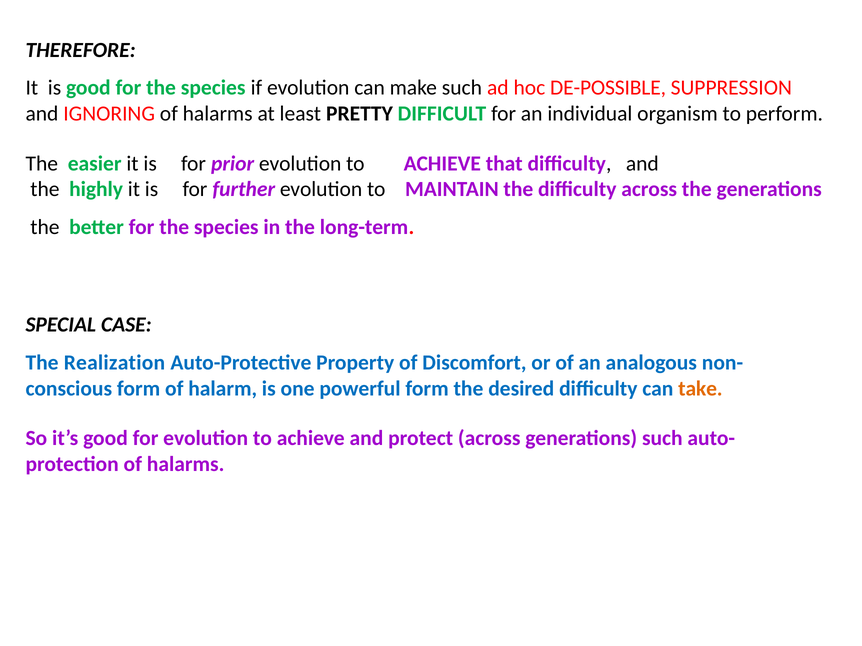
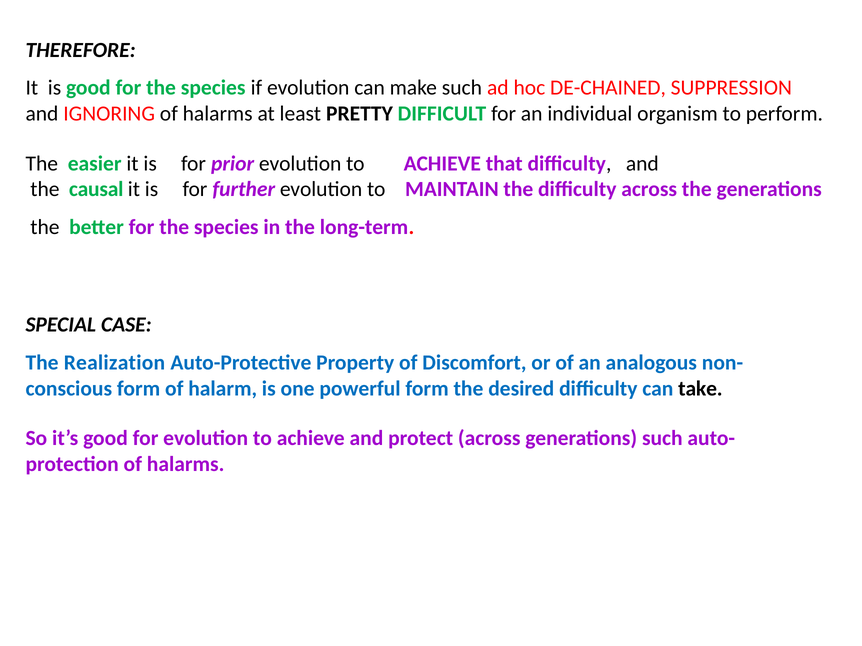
DE-POSSIBLE: DE-POSSIBLE -> DE-CHAINED (608, 88)
highly: highly -> causal (96, 189)
take colour: orange -> black (700, 389)
